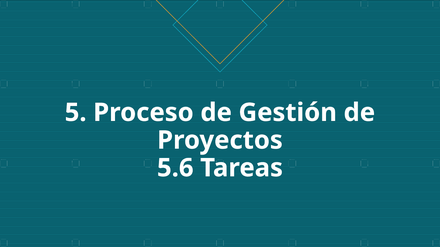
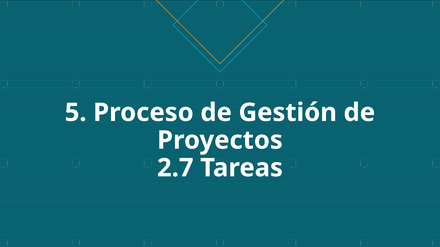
5.6: 5.6 -> 2.7 (175, 168)
